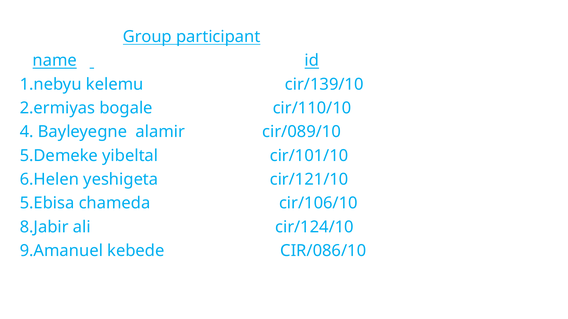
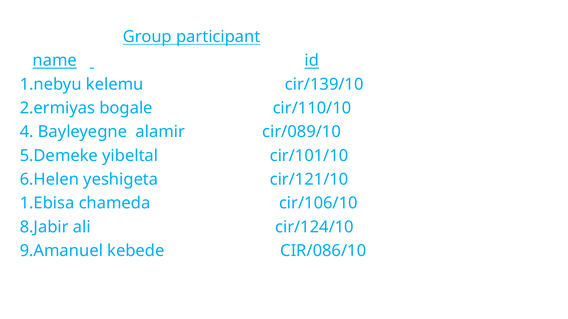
5.Ebisa: 5.Ebisa -> 1.Ebisa (47, 204)
